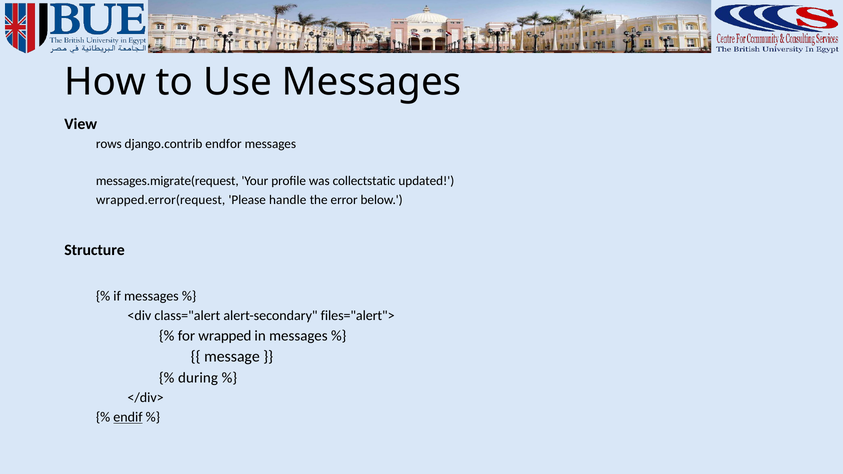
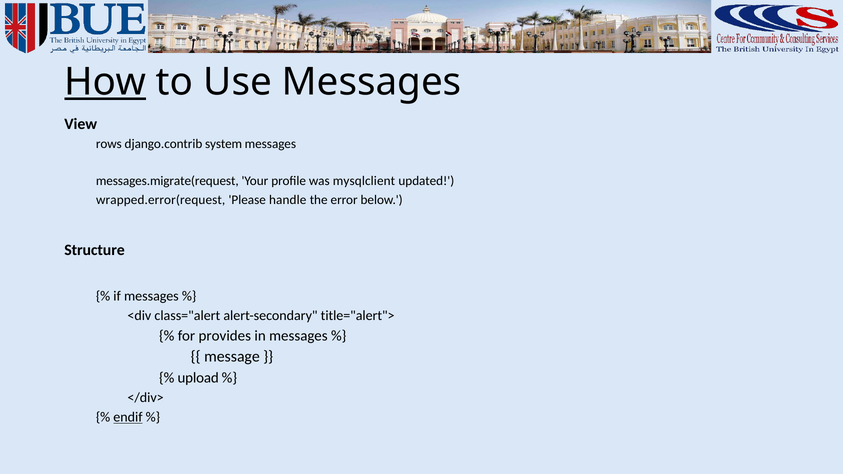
How underline: none -> present (105, 82)
endfor: endfor -> system (224, 144)
collectstatic: collectstatic -> mysqlclient (364, 181)
files="alert">: files="alert"> -> title="alert"> (358, 316)
wrapped: wrapped -> provides (225, 336)
during: during -> upload (198, 378)
